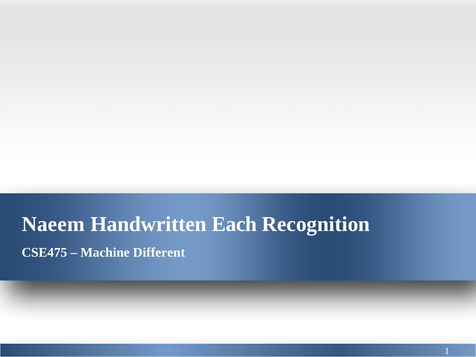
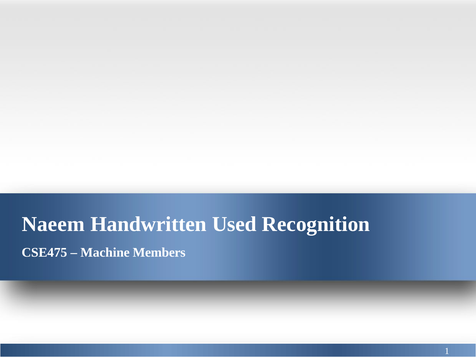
Each: Each -> Used (234, 224)
Different: Different -> Members (159, 252)
